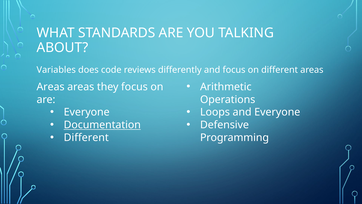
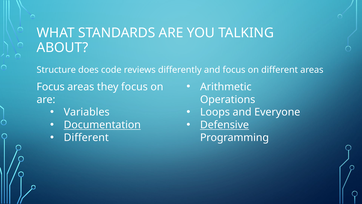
Variables: Variables -> Structure (56, 70)
Areas: Areas -> Focus (51, 87)
Everyone: Everyone -> Variables (87, 112)
Defensive underline: none -> present (224, 125)
